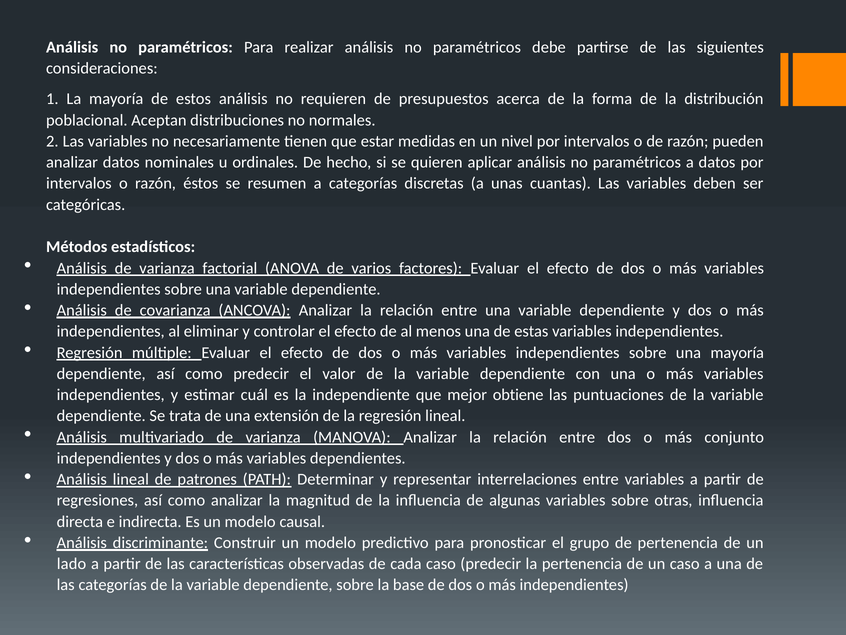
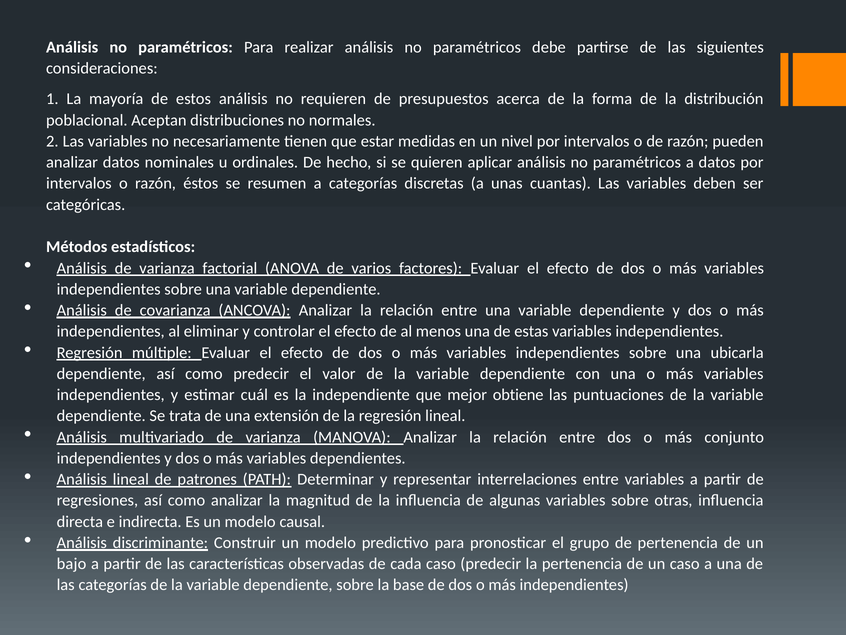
una mayoría: mayoría -> ubicarla (737, 352)
lado: lado -> bajo (72, 563)
